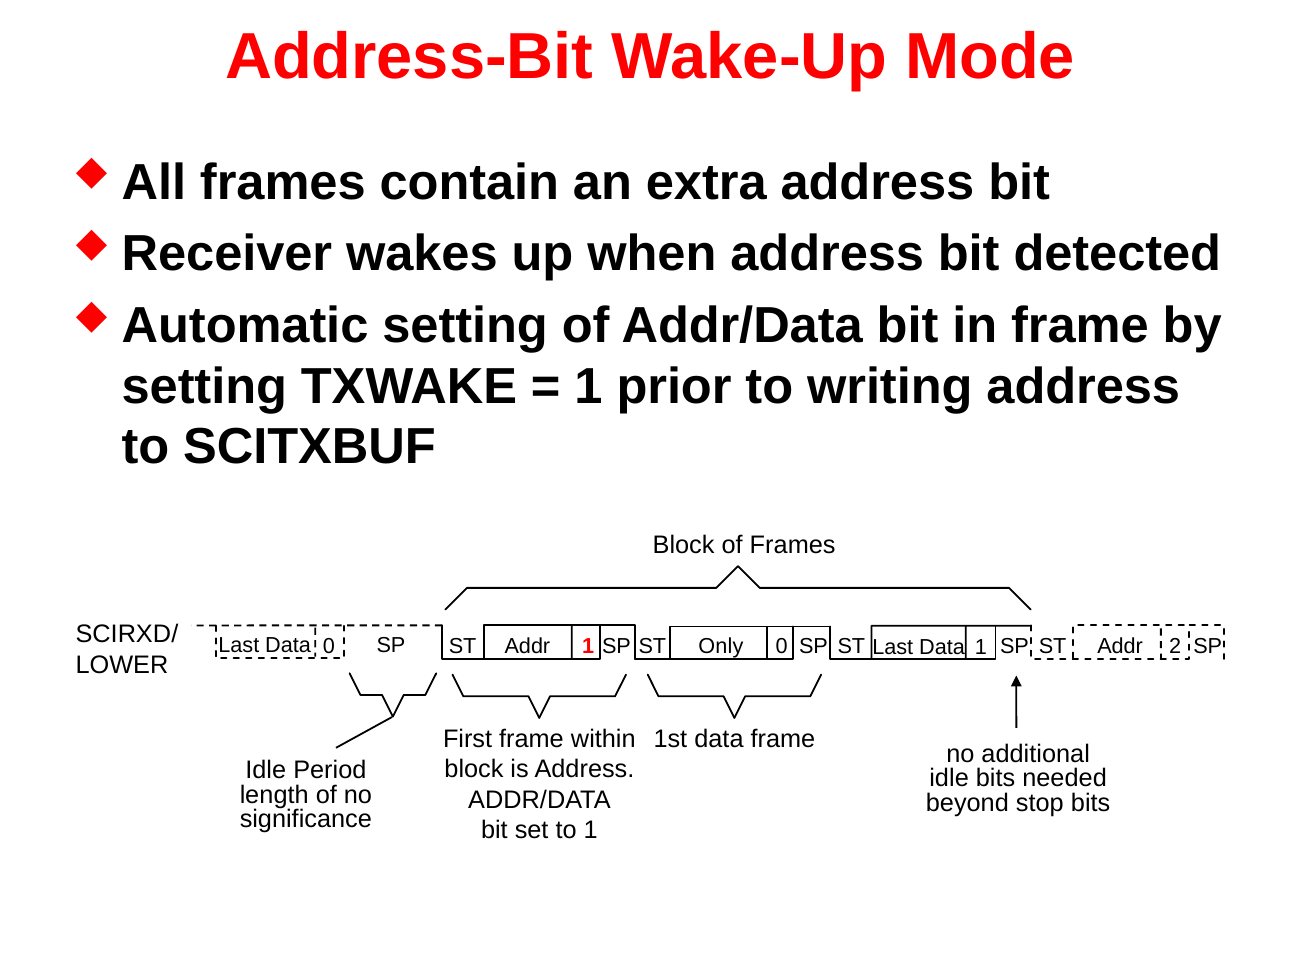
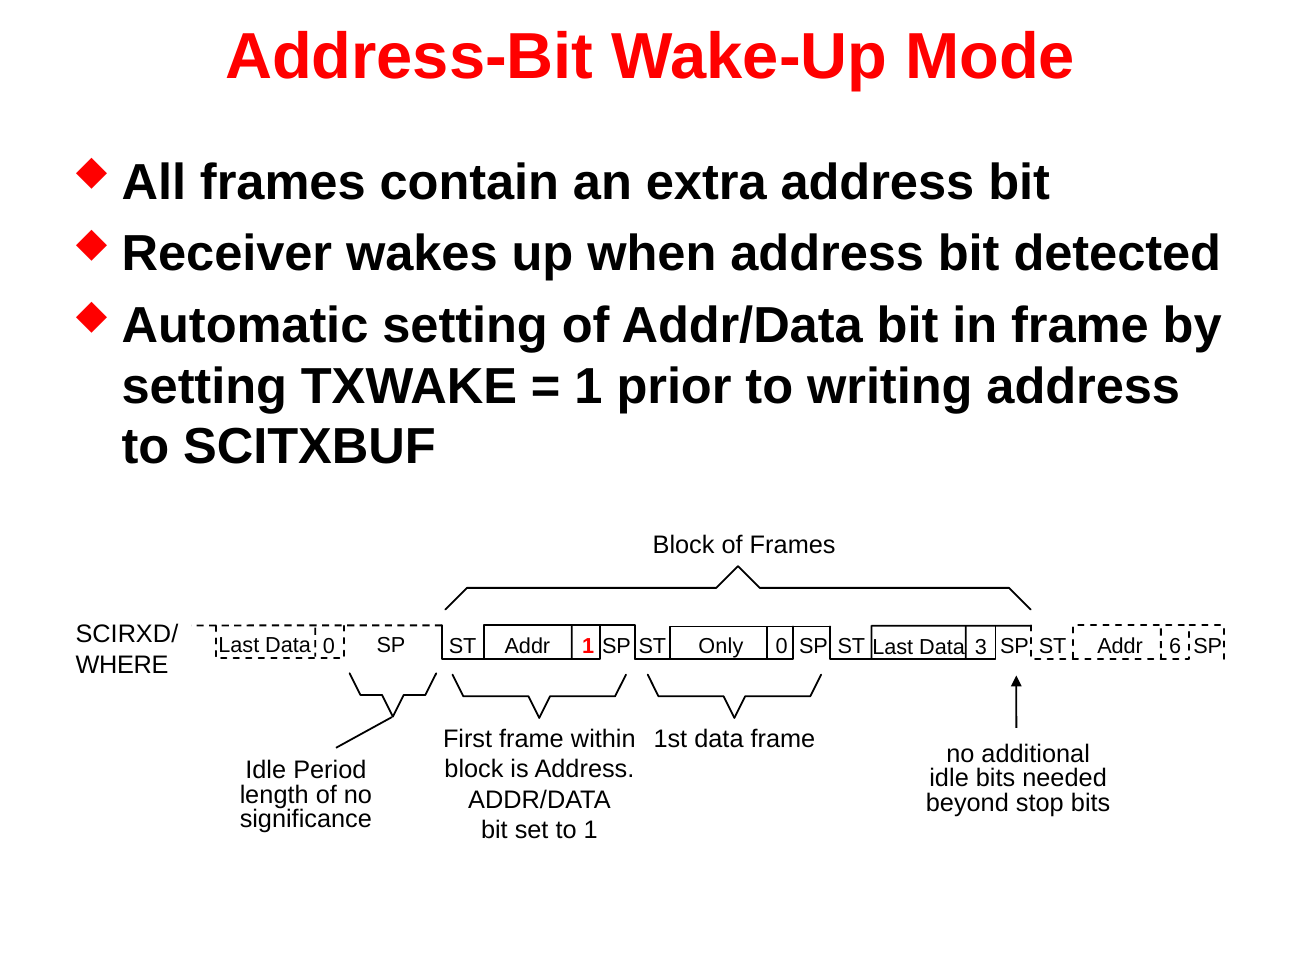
1 0 1: 1 -> 3 (981, 647)
2: 2 -> 6 (1175, 646)
LOWER: LOWER -> WHERE (122, 665)
